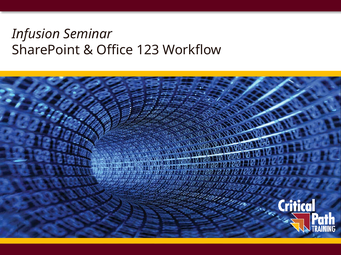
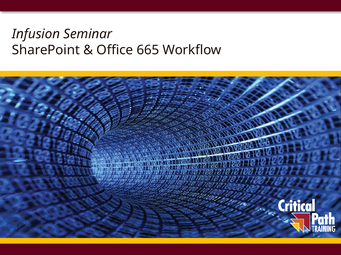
123: 123 -> 665 (148, 50)
